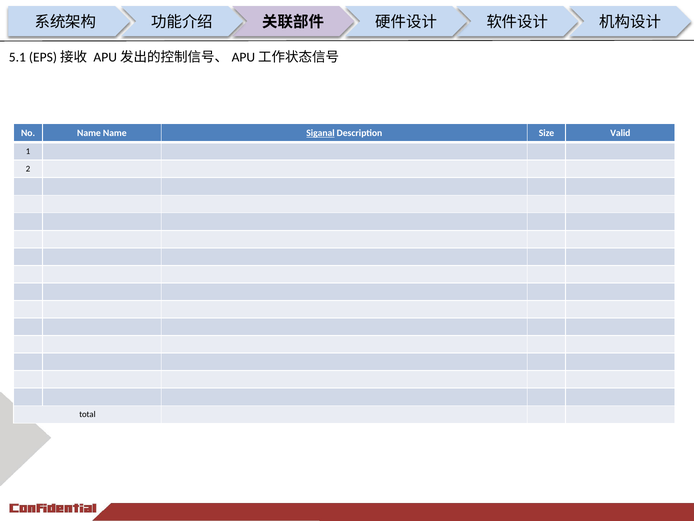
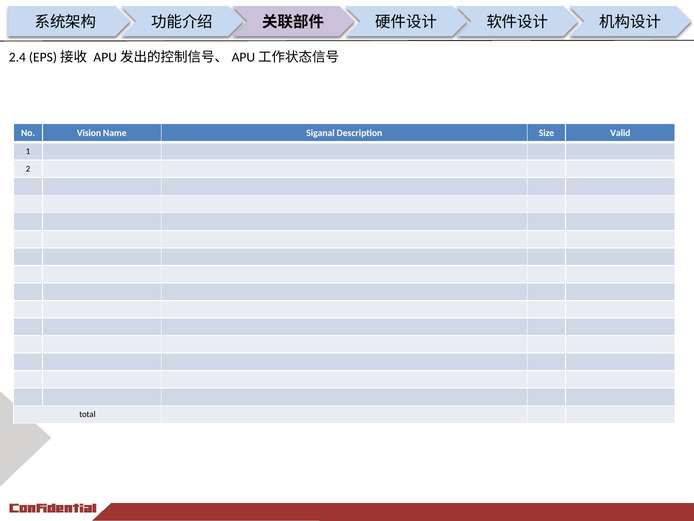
5.1: 5.1 -> 2.4 (17, 57)
No Name: Name -> Vision (89, 133)
Siganal underline: present -> none (320, 133)
